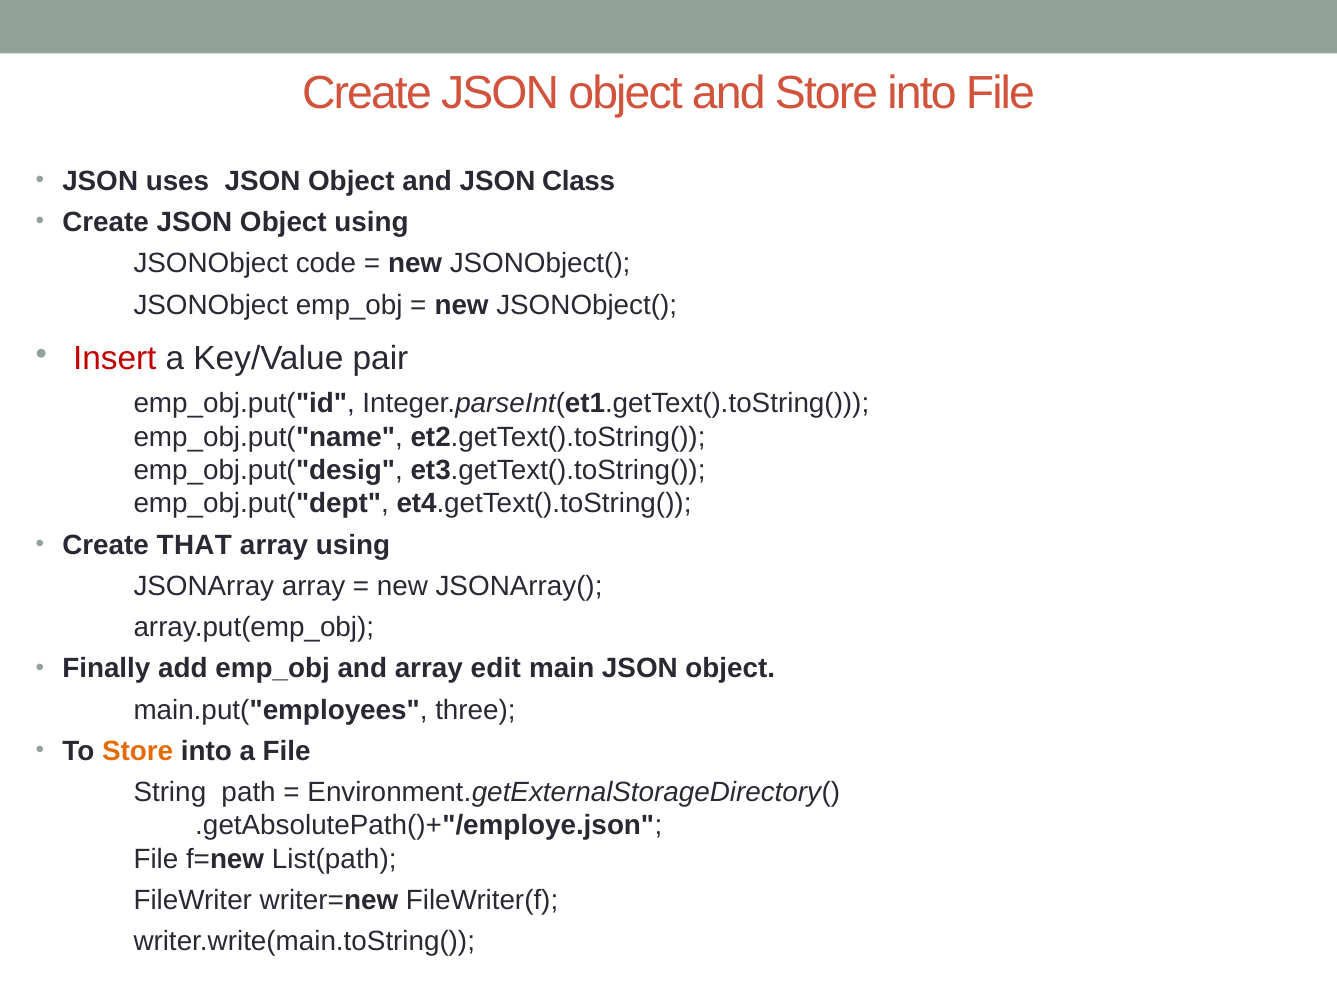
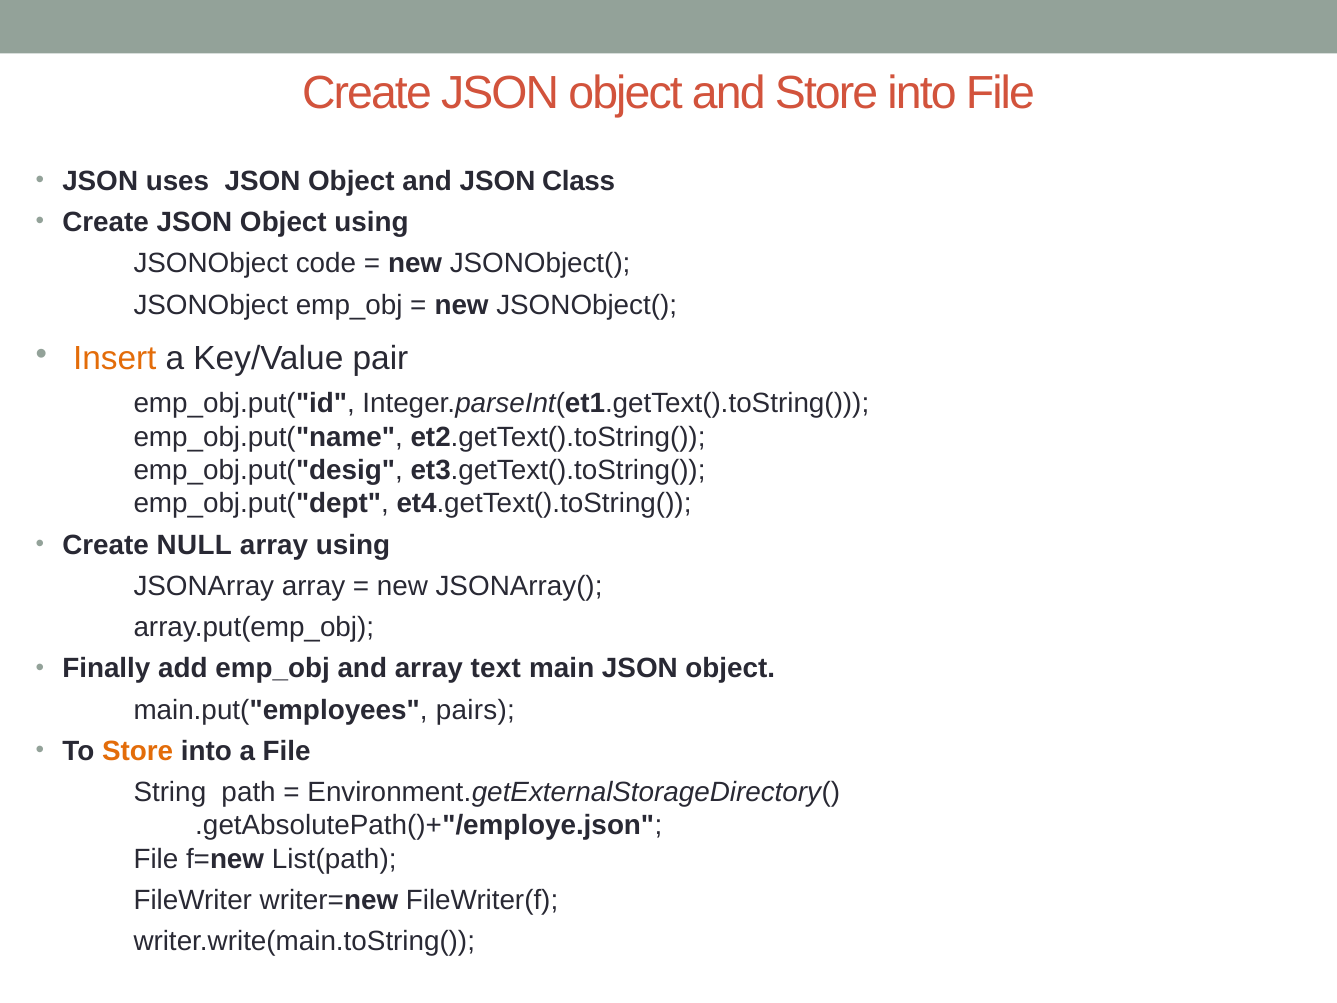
Insert colour: red -> orange (115, 358)
THAT: THAT -> NULL (194, 545)
edit: edit -> text (496, 669)
three: three -> pairs (475, 710)
